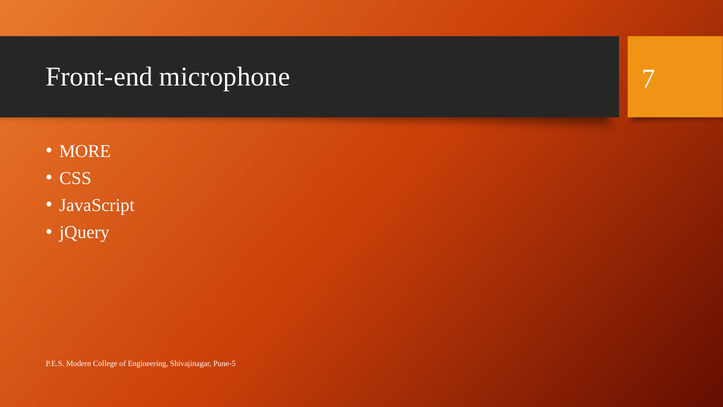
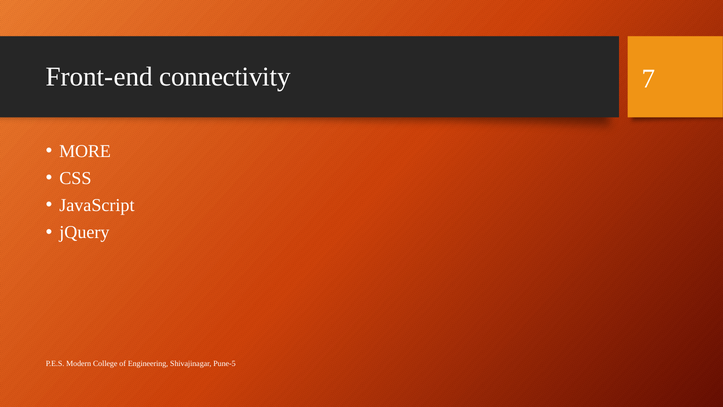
microphone: microphone -> connectivity (225, 77)
